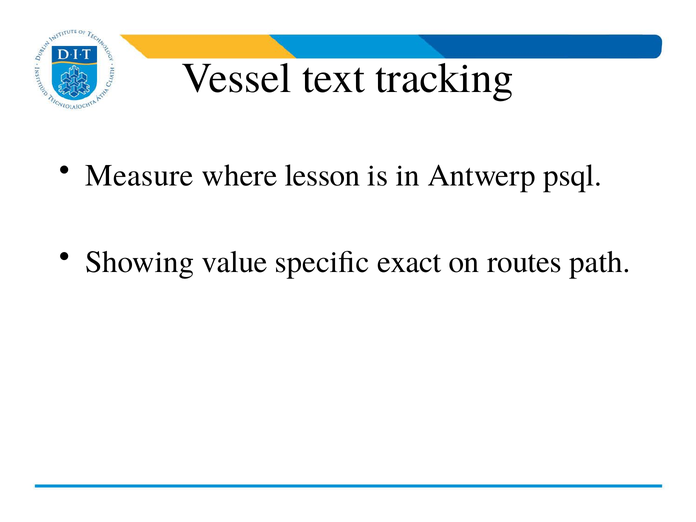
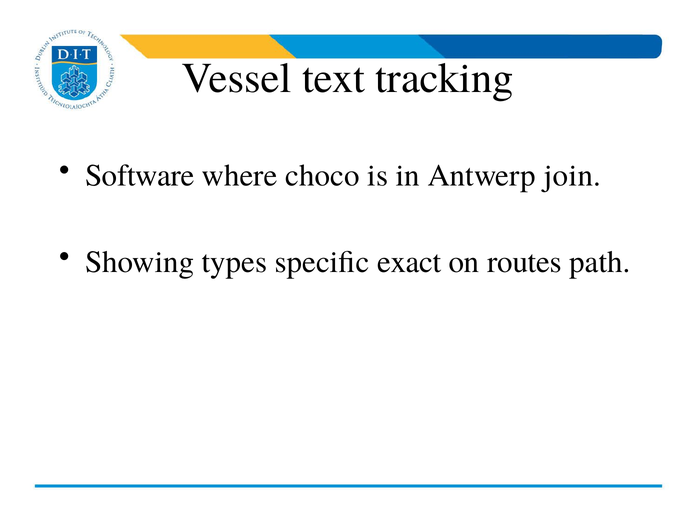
Measure: Measure -> Software (140, 176)
lesson: lesson -> choco (322, 176)
psql: psql -> join (572, 176)
value: value -> types (234, 262)
